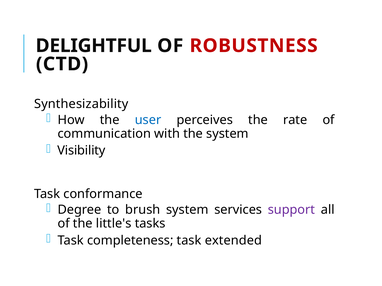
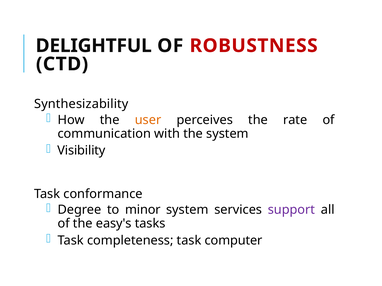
user colour: blue -> orange (148, 120)
brush: brush -> minor (143, 210)
little's: little's -> easy's (114, 224)
extended: extended -> computer (234, 241)
